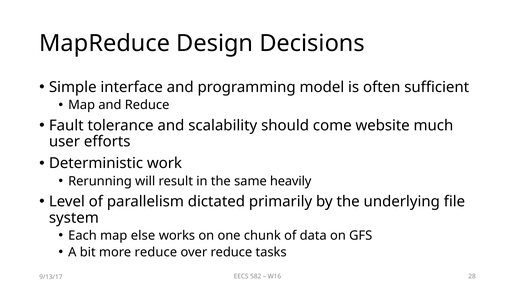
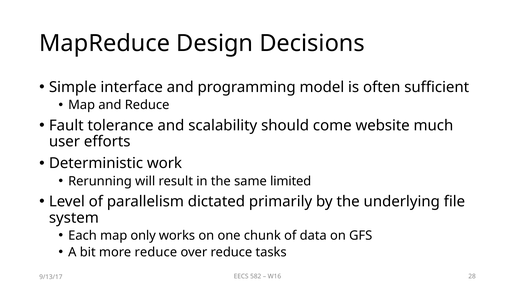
heavily: heavily -> limited (291, 181)
else: else -> only (143, 235)
